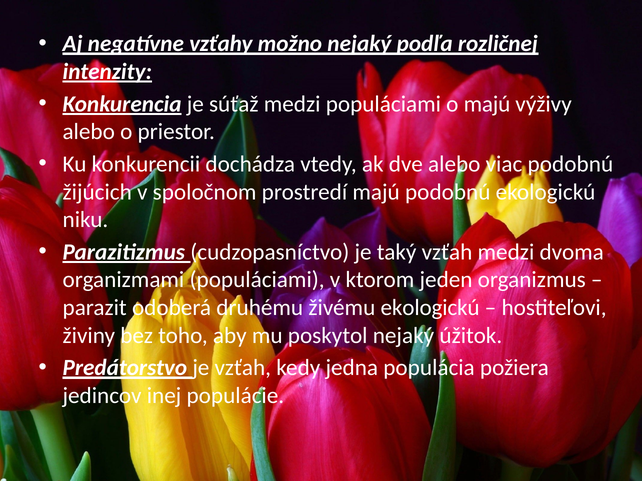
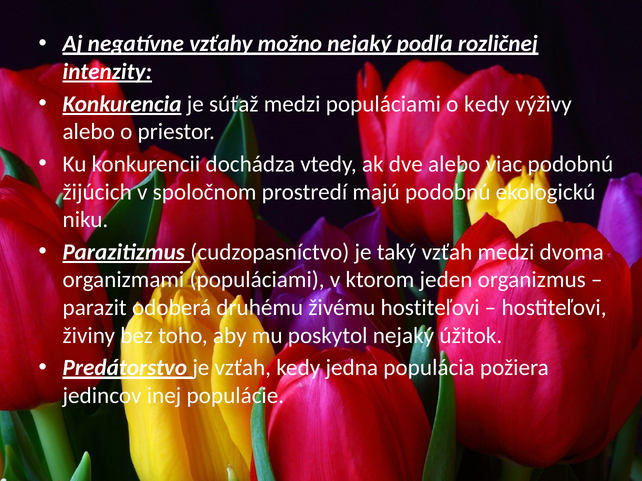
o majú: majú -> kedy (487, 104)
živému ekologickú: ekologickú -> hostiteľovi (430, 308)
